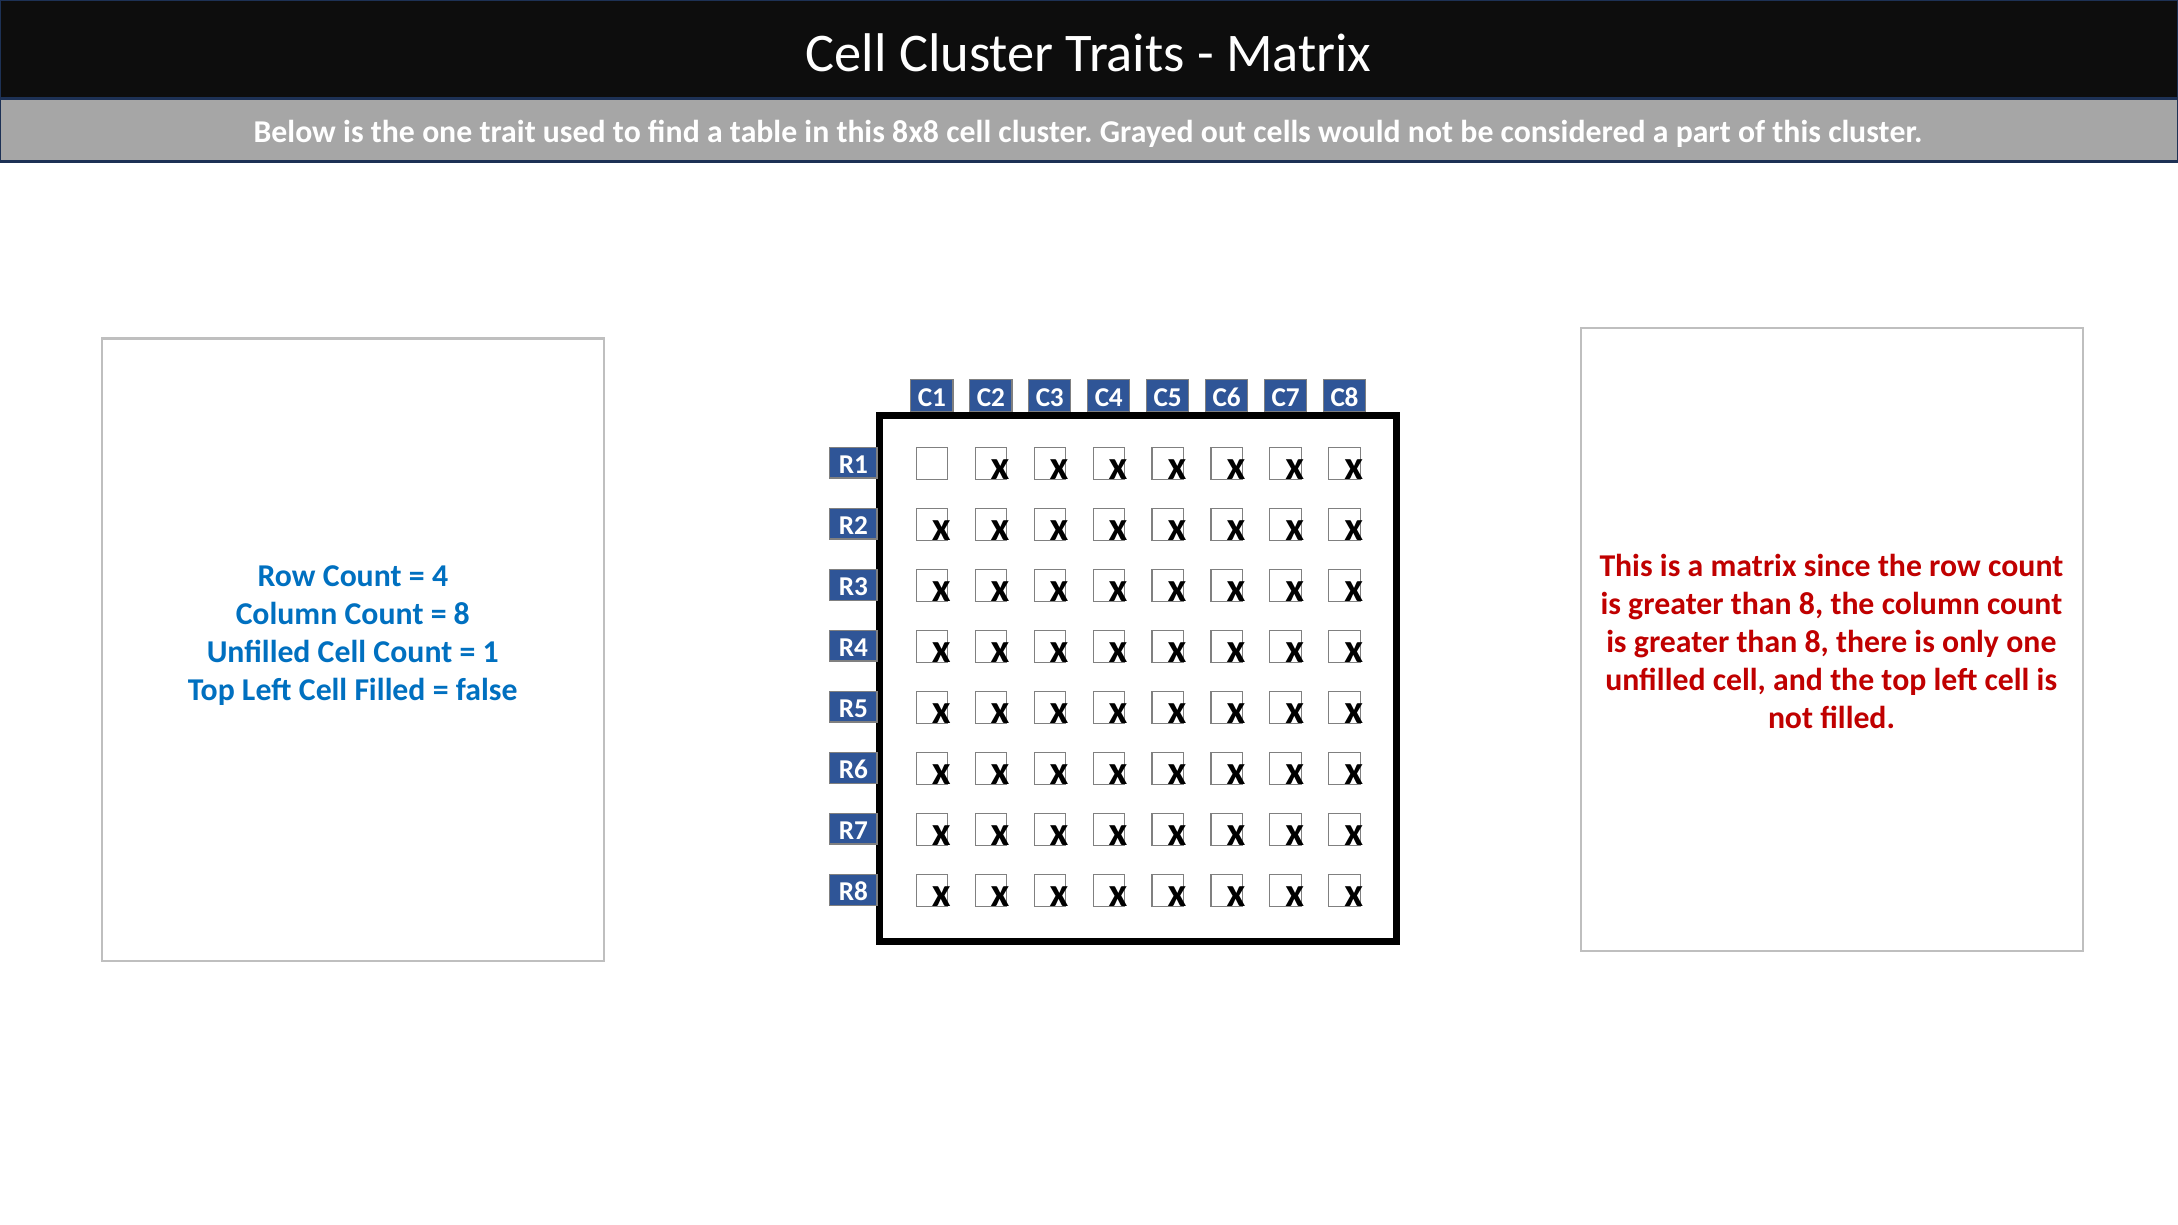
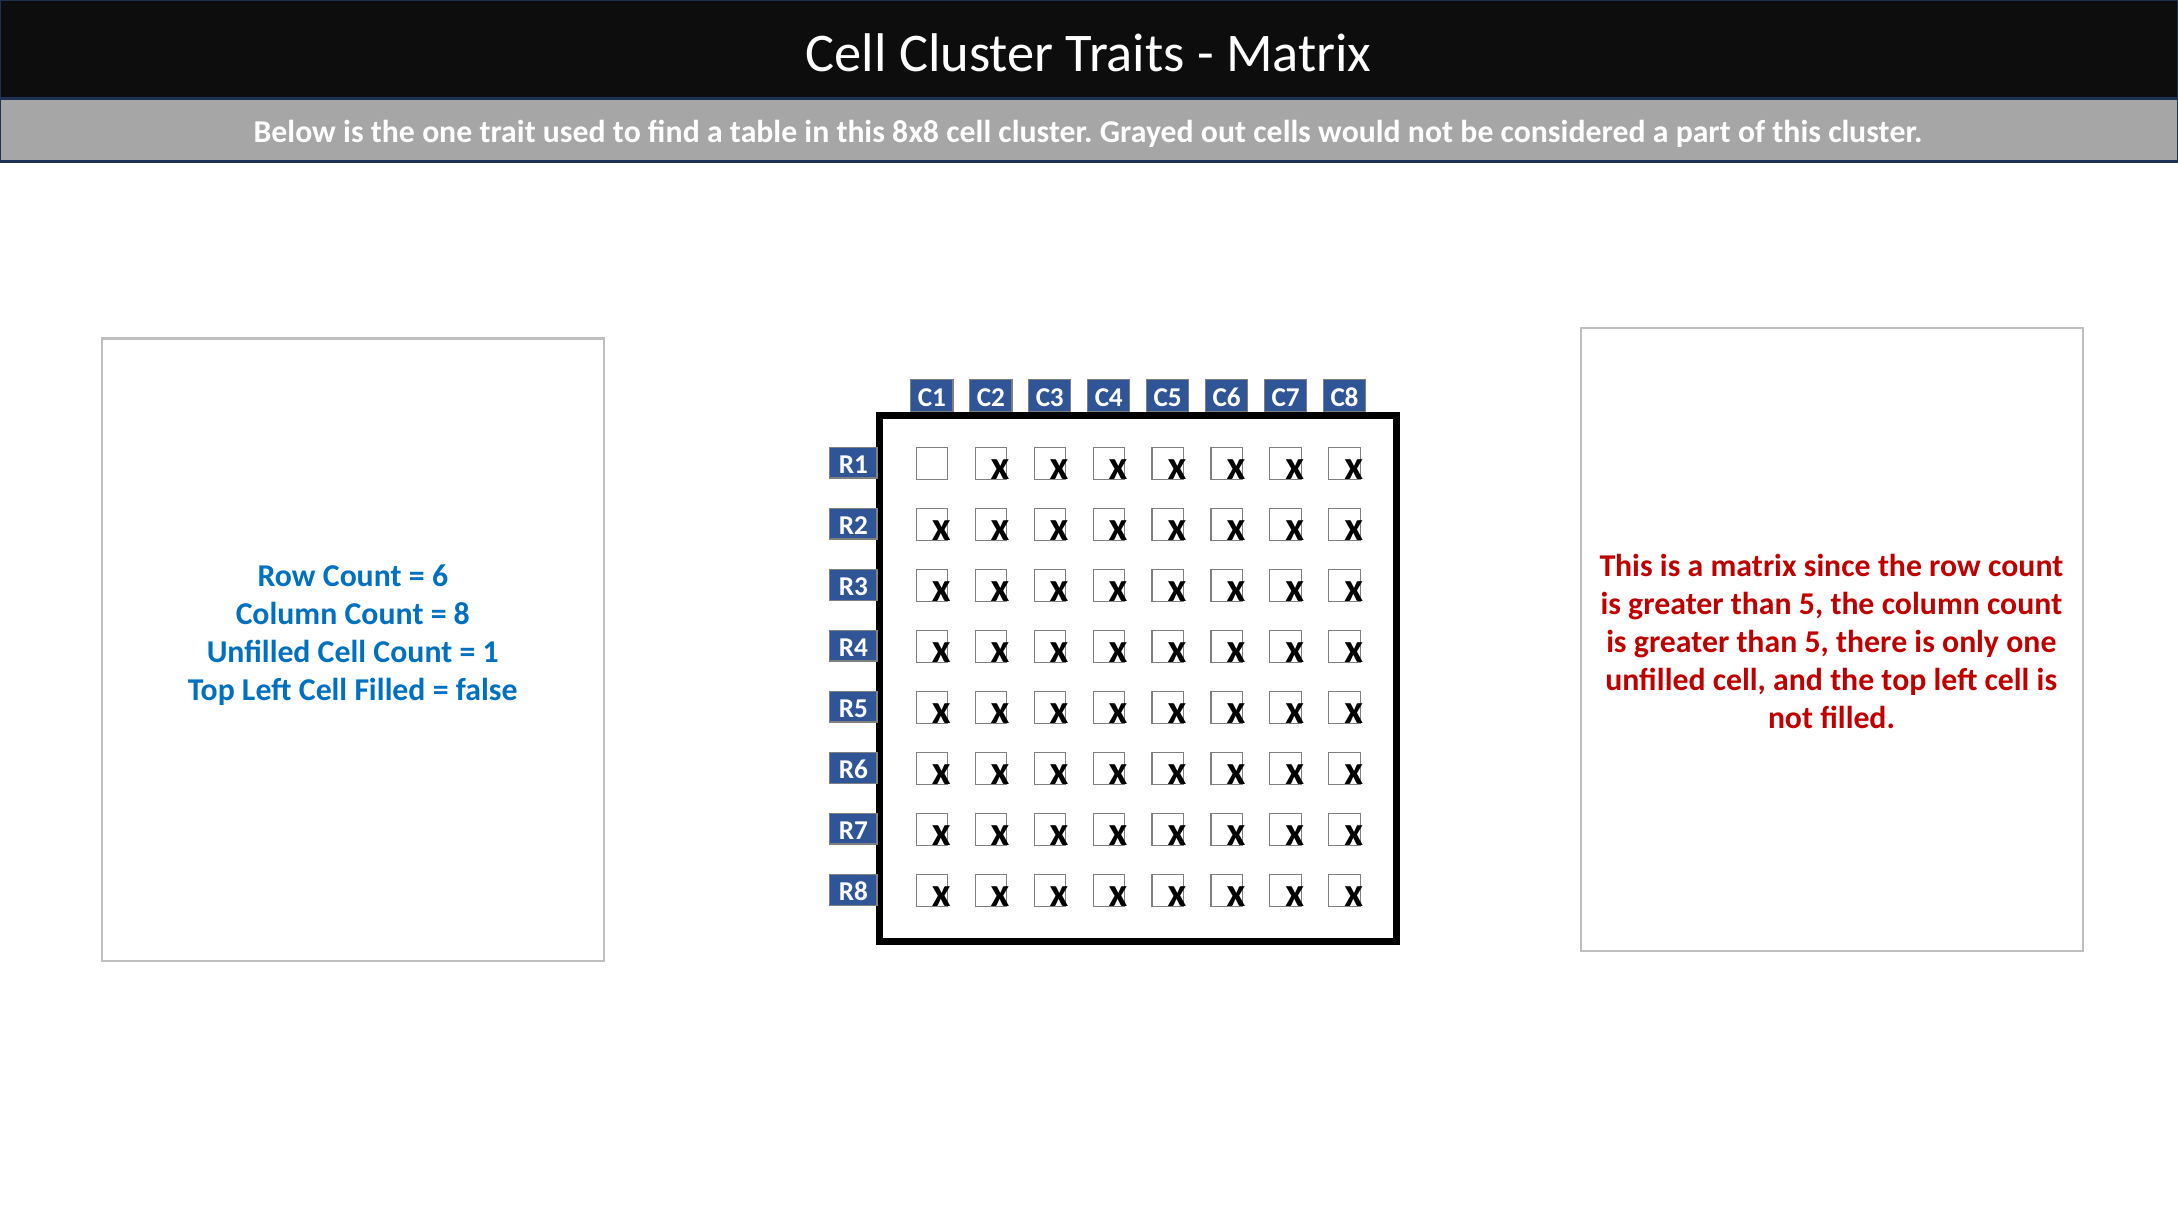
4: 4 -> 6 (440, 576)
8: 8 -> 5 (1811, 604)
8: 8 -> 5 (1817, 642)
